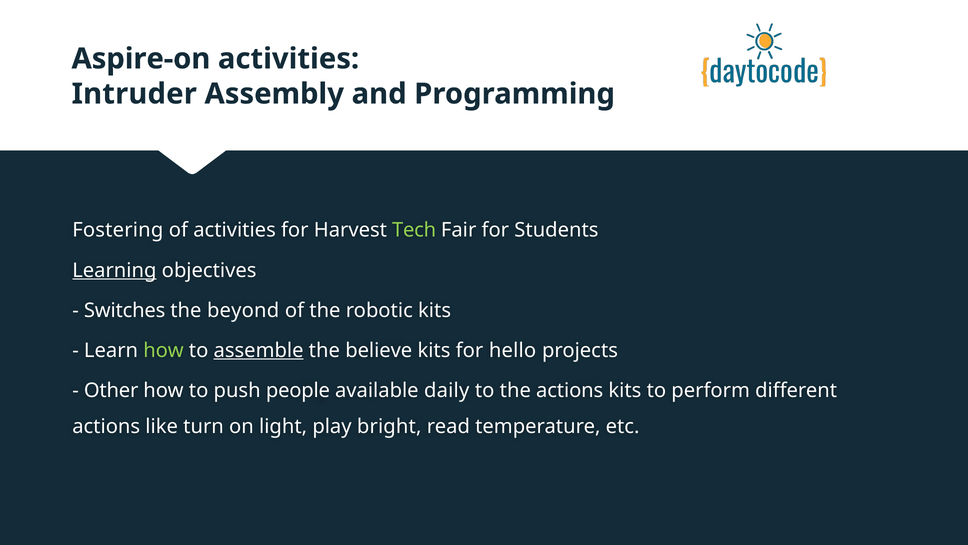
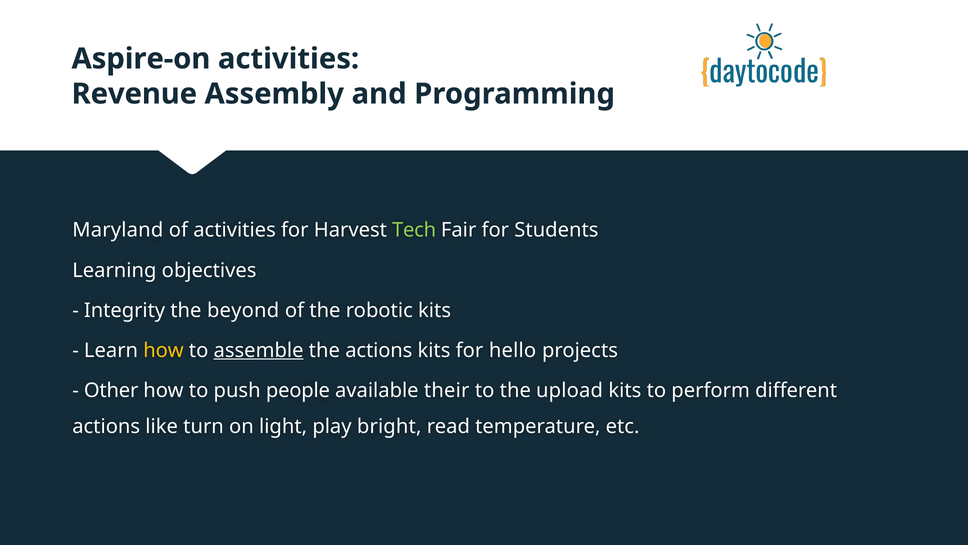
Intruder: Intruder -> Revenue (134, 94)
Fostering: Fostering -> Maryland (118, 230)
Learning underline: present -> none (114, 270)
Switches: Switches -> Integrity (125, 310)
how colour: light green -> yellow (164, 350)
the believe: believe -> actions (379, 350)
daily: daily -> their (447, 390)
the actions: actions -> upload (570, 390)
